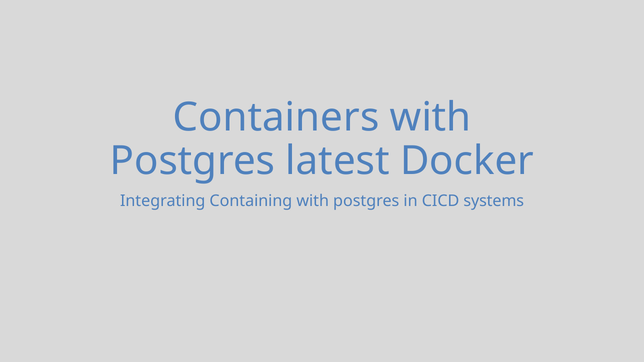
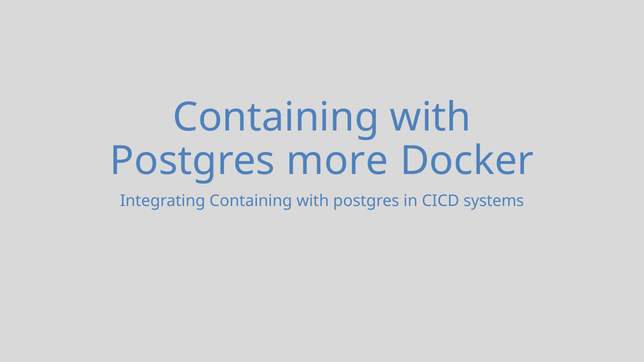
Containers: Containers -> Containing (276, 118)
latest: latest -> more (337, 161)
